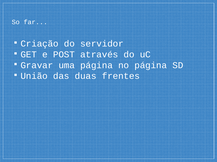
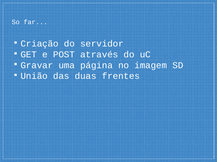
no página: página -> imagem (151, 66)
